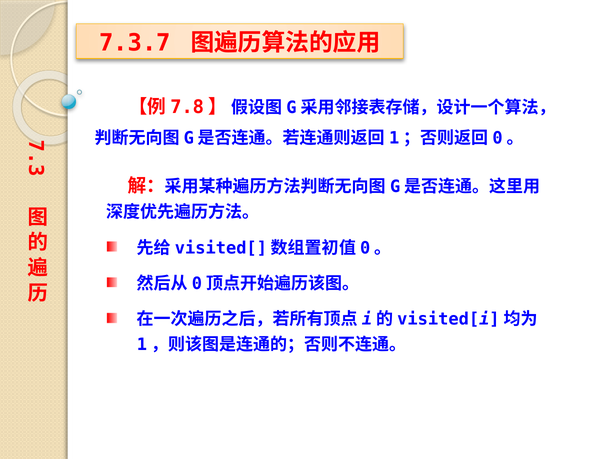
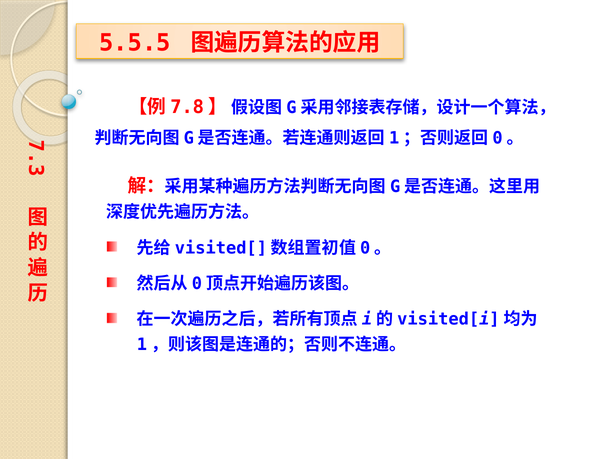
7.3.7: 7.3.7 -> 5.5.5 (135, 43)
